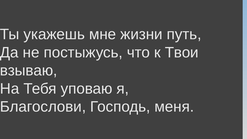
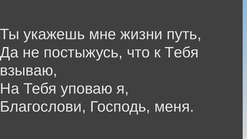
к Твои: Твои -> Тебя (182, 52)
